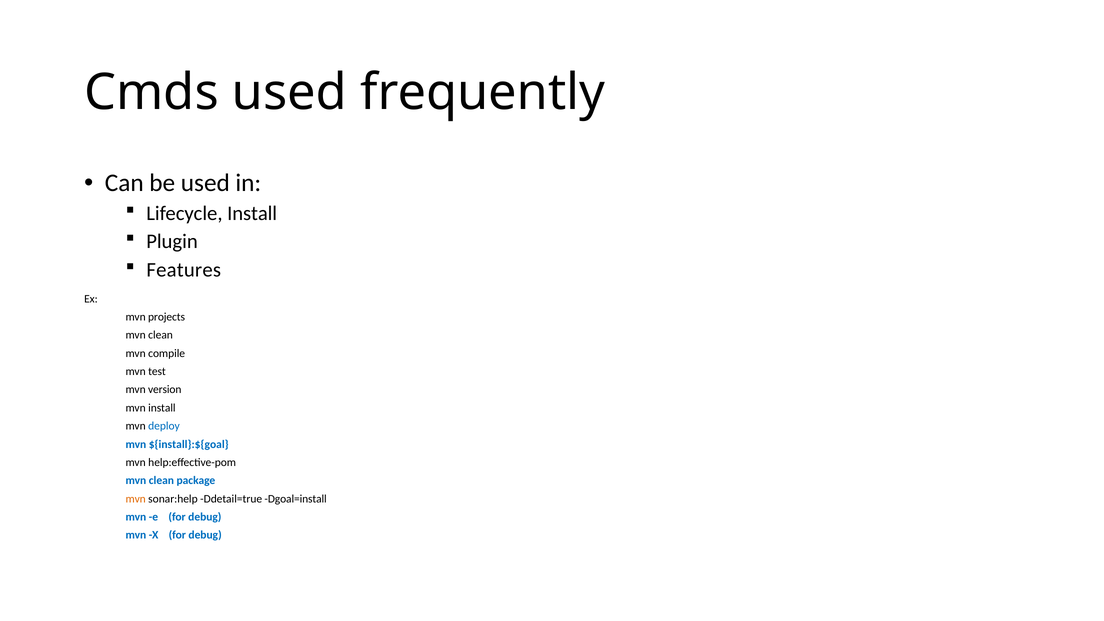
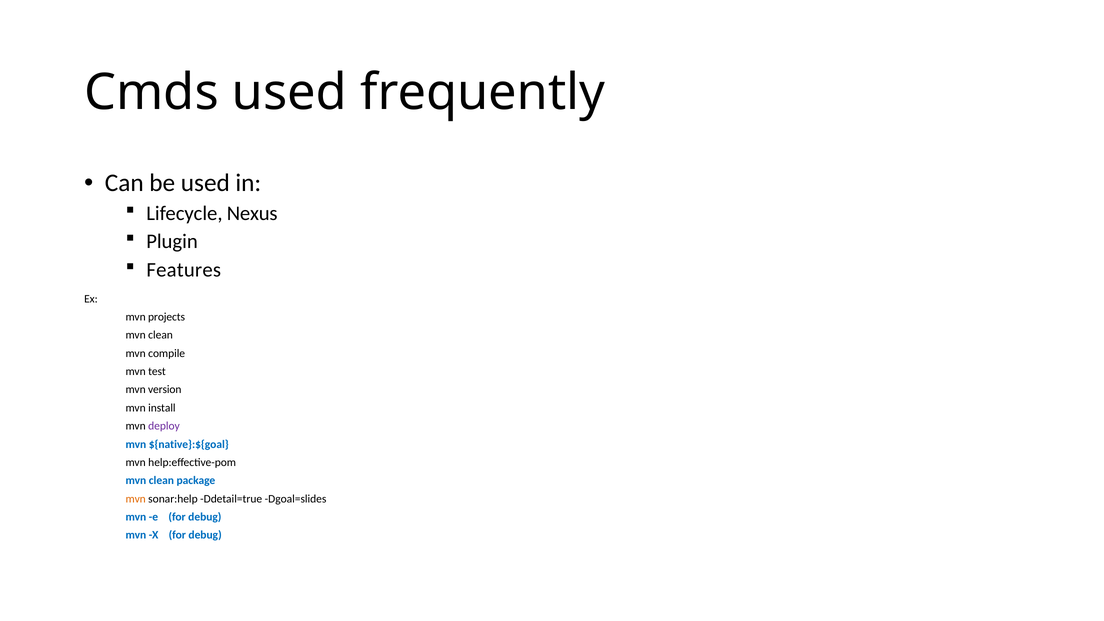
Lifecycle Install: Install -> Nexus (252, 214)
deploy colour: blue -> purple (164, 426)
${install}:${goal: ${install}:${goal -> ${native}:${goal (189, 444)
Dgoal=install: Dgoal=install -> Dgoal=slides (296, 499)
